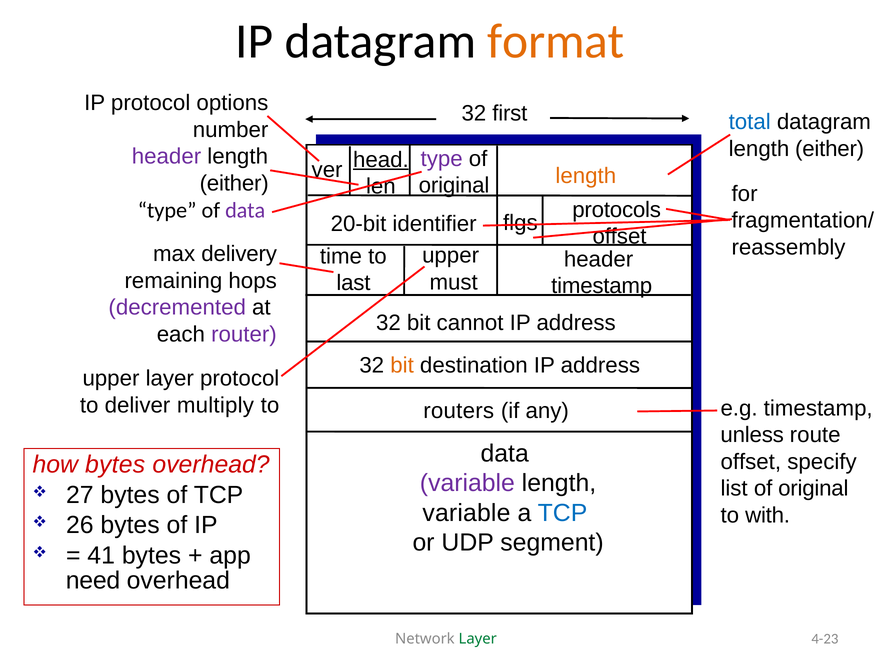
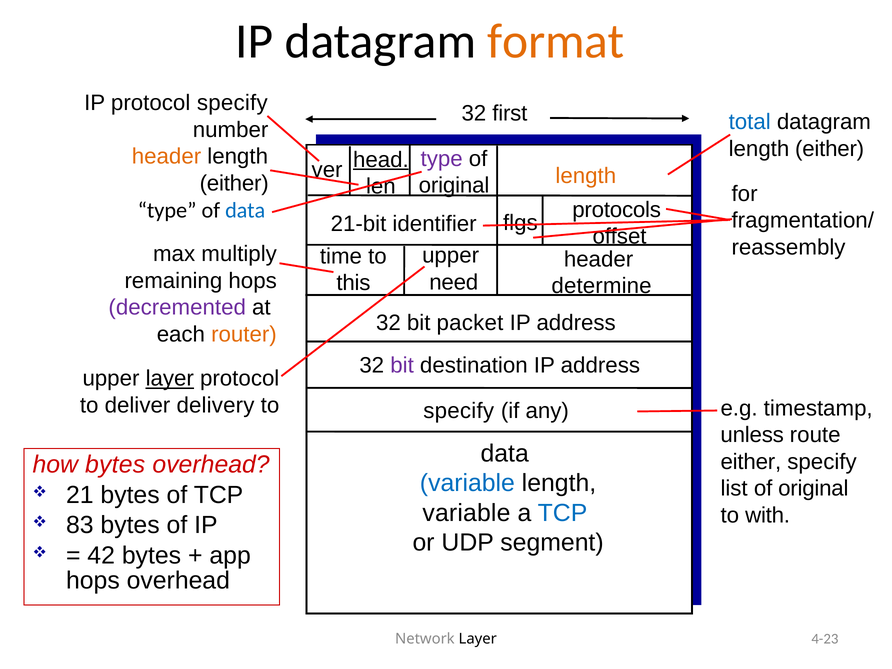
protocol options: options -> specify (232, 103)
header colour: purple -> orange (167, 157)
data colour: purple -> blue (245, 210)
20-bit: 20-bit -> 21-bit (358, 224)
delivery: delivery -> multiply (239, 254)
must: must -> need (454, 282)
last: last -> this (353, 283)
timestamp: timestamp -> determine (602, 286)
cannot: cannot -> packet (470, 323)
router colour: purple -> orange (244, 334)
bit colour: orange -> purple (402, 365)
layer underline: none -> present (170, 379)
multiply: multiply -> delivery (215, 405)
routers: routers -> specify (459, 411)
offset: offset -> either (751, 462)
variable colour: purple -> blue (467, 483)
27: 27 -> 21 (80, 495)
26: 26 -> 83 (80, 525)
41: 41 -> 42 (101, 555)
need: need -> hops (93, 581)
Layer colour: green -> black (478, 639)
